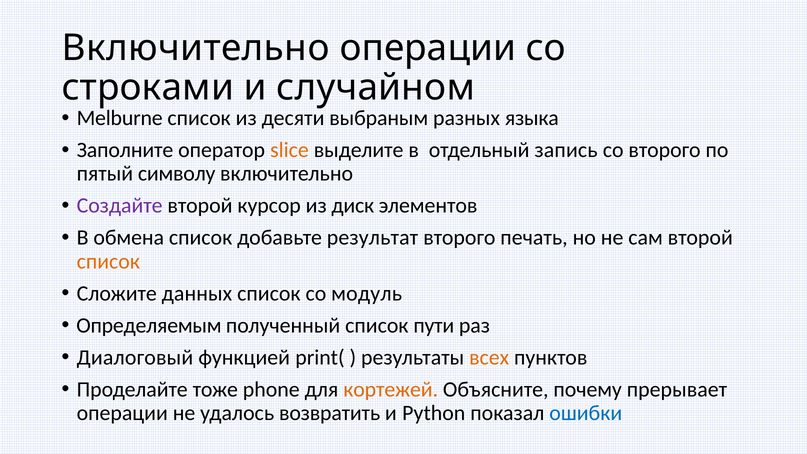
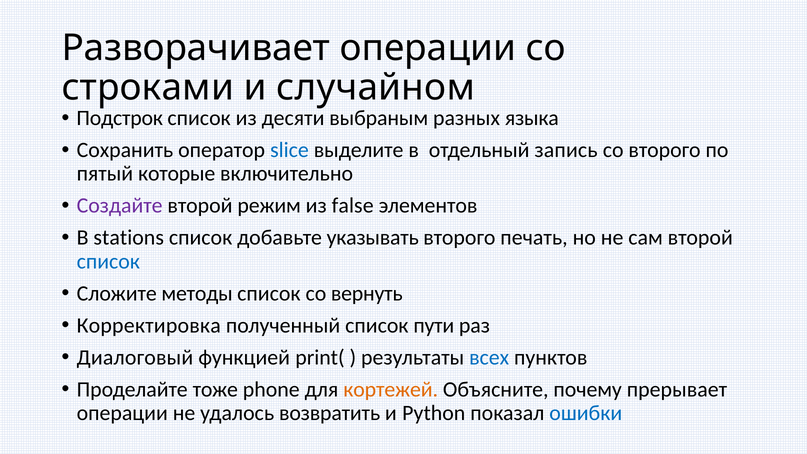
Включительно: Включительно -> Разворачивает (196, 48)
Melburne: Melburne -> Подстрок (120, 118)
Заполните: Заполните -> Сохранить (125, 150)
slice colour: orange -> blue (289, 150)
символу: символу -> которые (177, 174)
курсор: курсор -> режим (269, 206)
диск: диск -> false (353, 206)
обмена: обмена -> stations (129, 238)
результат: результат -> указывать (373, 238)
список colour: orange -> blue (108, 261)
данных: данных -> методы (197, 293)
модуль: модуль -> вернуть (367, 293)
Определяемым: Определяемым -> Корректировка (149, 325)
всех colour: orange -> blue (489, 357)
